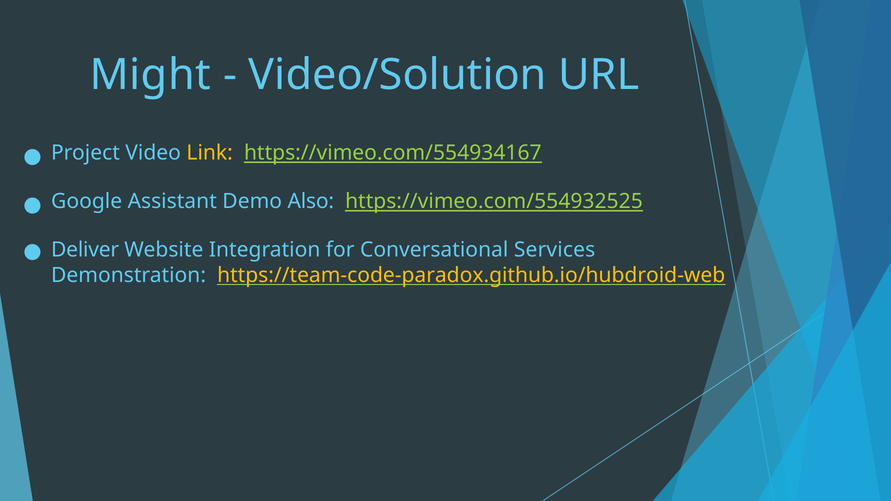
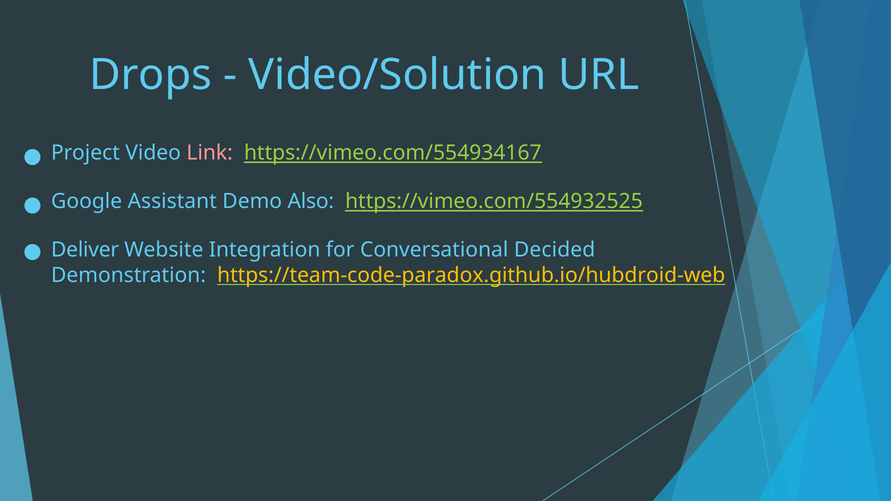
Might: Might -> Drops (151, 75)
Link colour: yellow -> pink (210, 153)
Services: Services -> Decided (555, 250)
